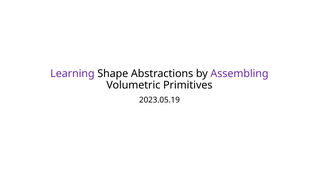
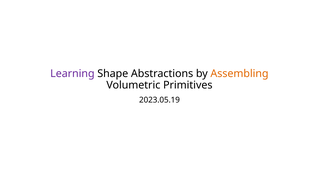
Assembling colour: purple -> orange (240, 73)
